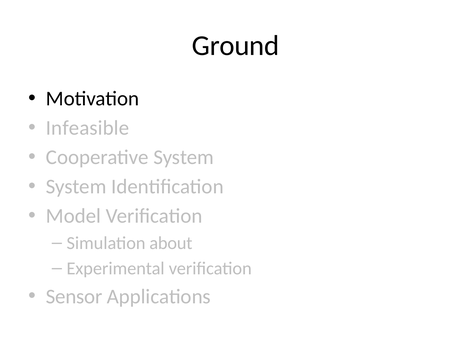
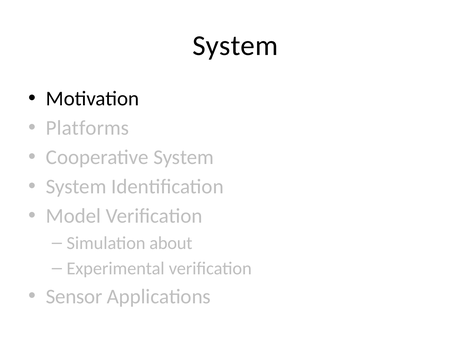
Ground: Ground -> System (235, 46)
Infeasible: Infeasible -> Platforms (88, 128)
